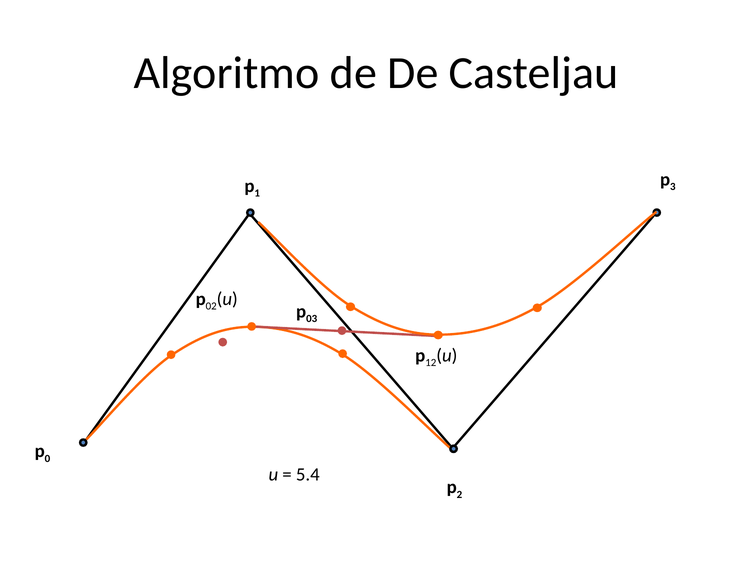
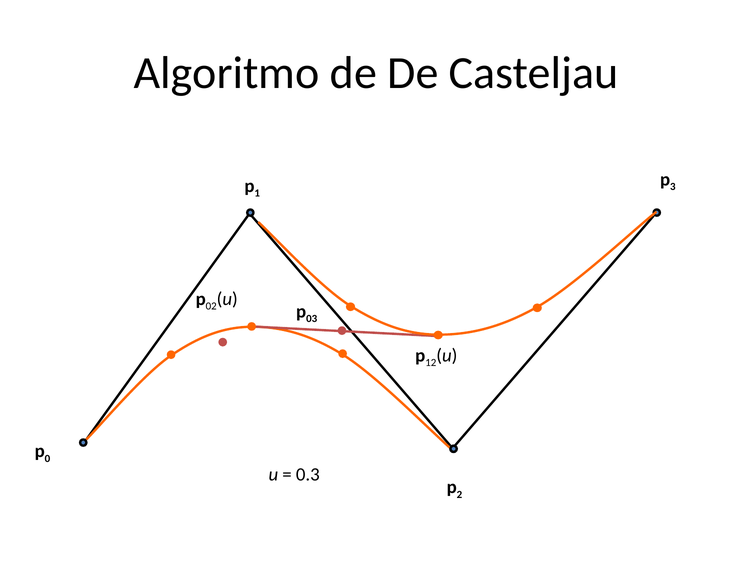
5.4: 5.4 -> 0.3 (308, 474)
